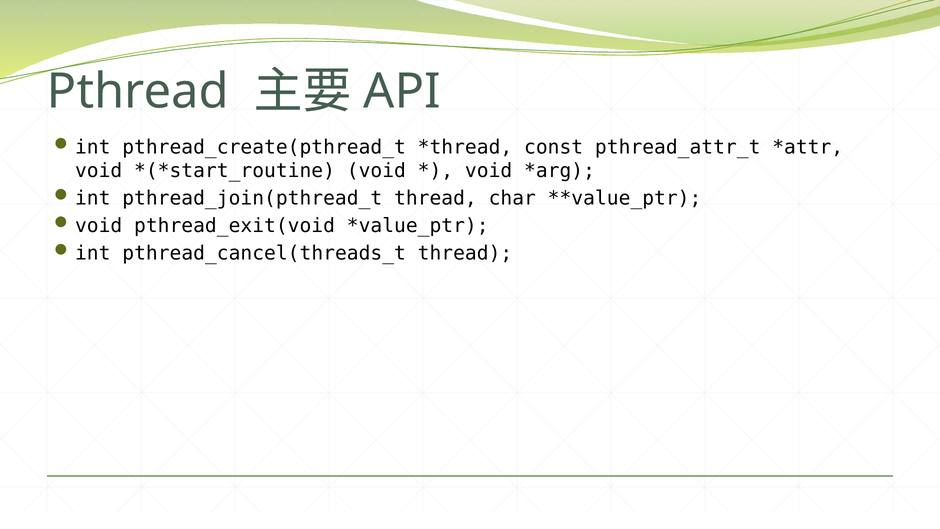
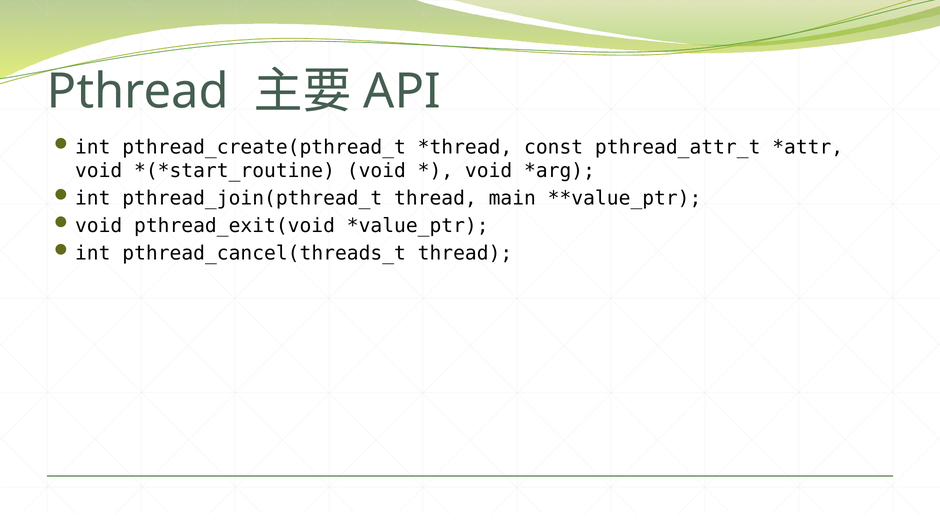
char: char -> main (512, 198)
